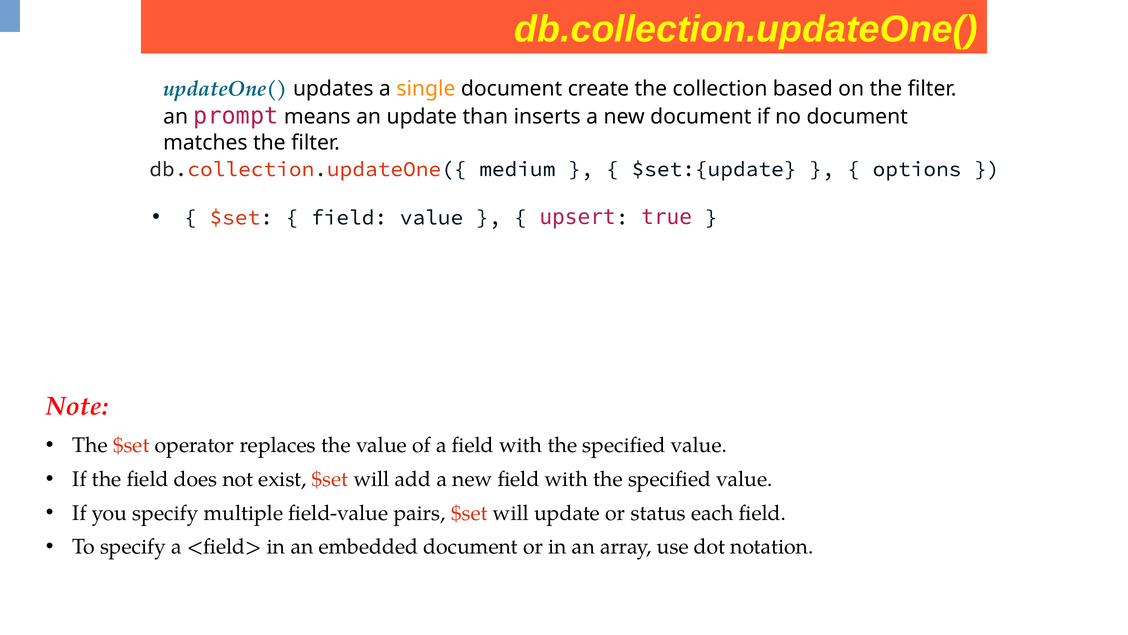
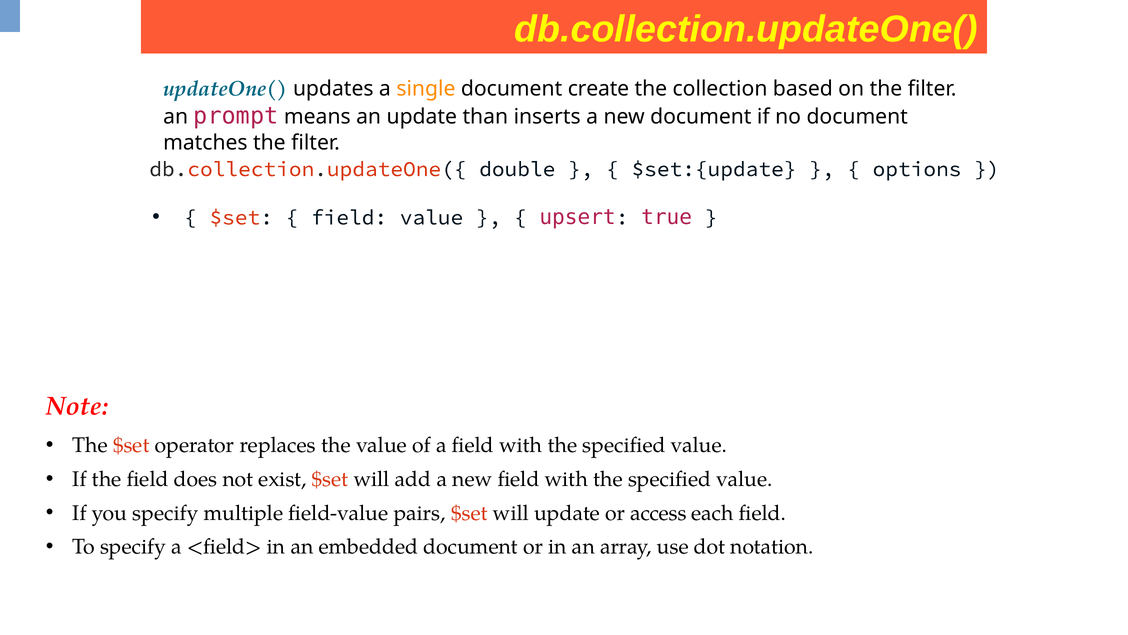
medium: medium -> double (517, 169)
status: status -> access (658, 513)
